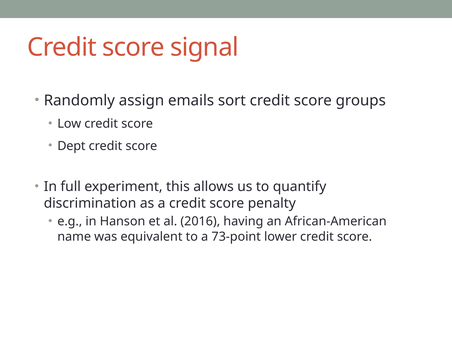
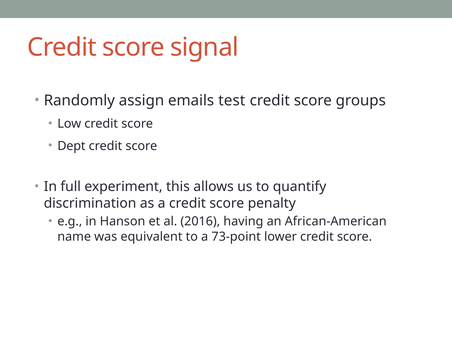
sort: sort -> test (232, 100)
